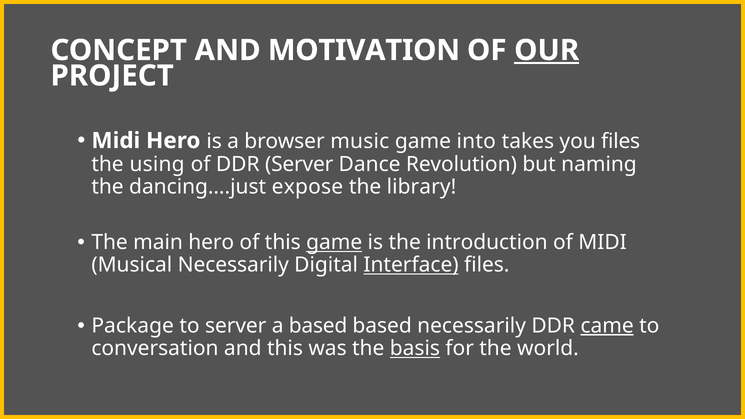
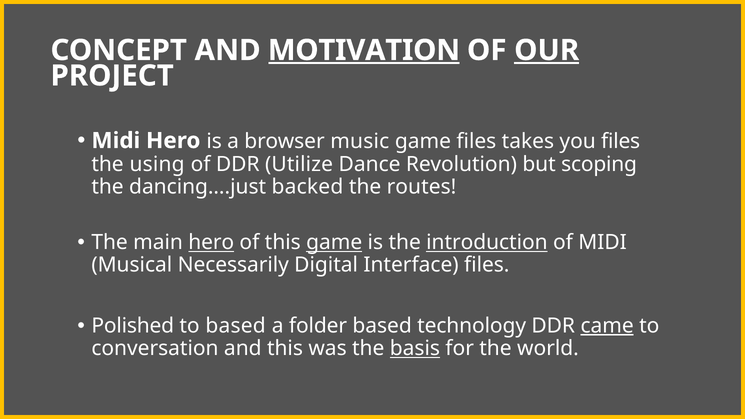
MOTIVATION underline: none -> present (364, 50)
game into: into -> files (476, 141)
DDR Server: Server -> Utilize (299, 164)
naming: naming -> scoping (599, 164)
expose: expose -> backed (307, 187)
library: library -> routes (422, 187)
hero underline: none -> present (211, 242)
introduction underline: none -> present (487, 242)
Interface underline: present -> none (411, 265)
Package: Package -> Polished (133, 326)
to server: server -> based (236, 326)
a based: based -> folder (318, 326)
based necessarily: necessarily -> technology (472, 326)
